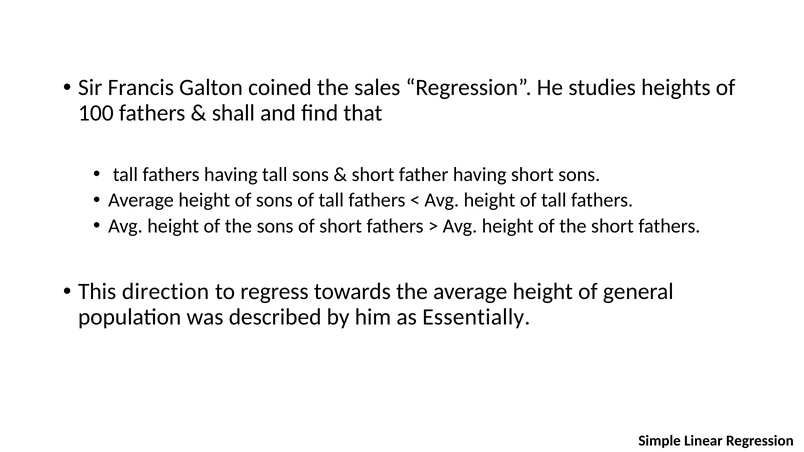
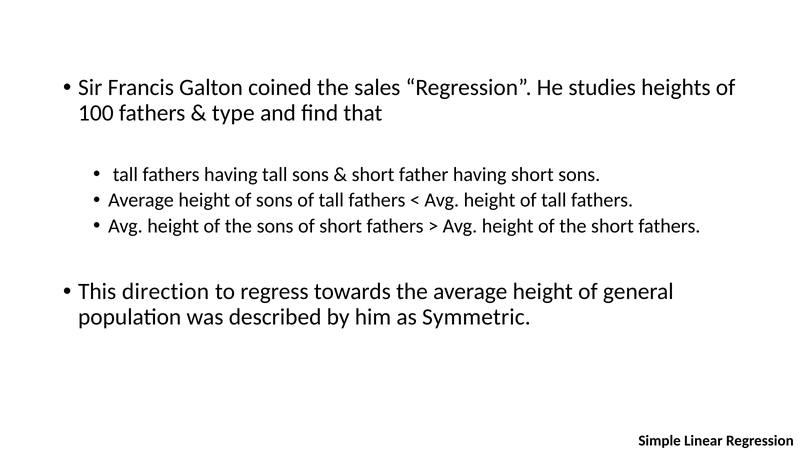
shall: shall -> type (233, 113)
Essentially: Essentially -> Symmetric (476, 317)
